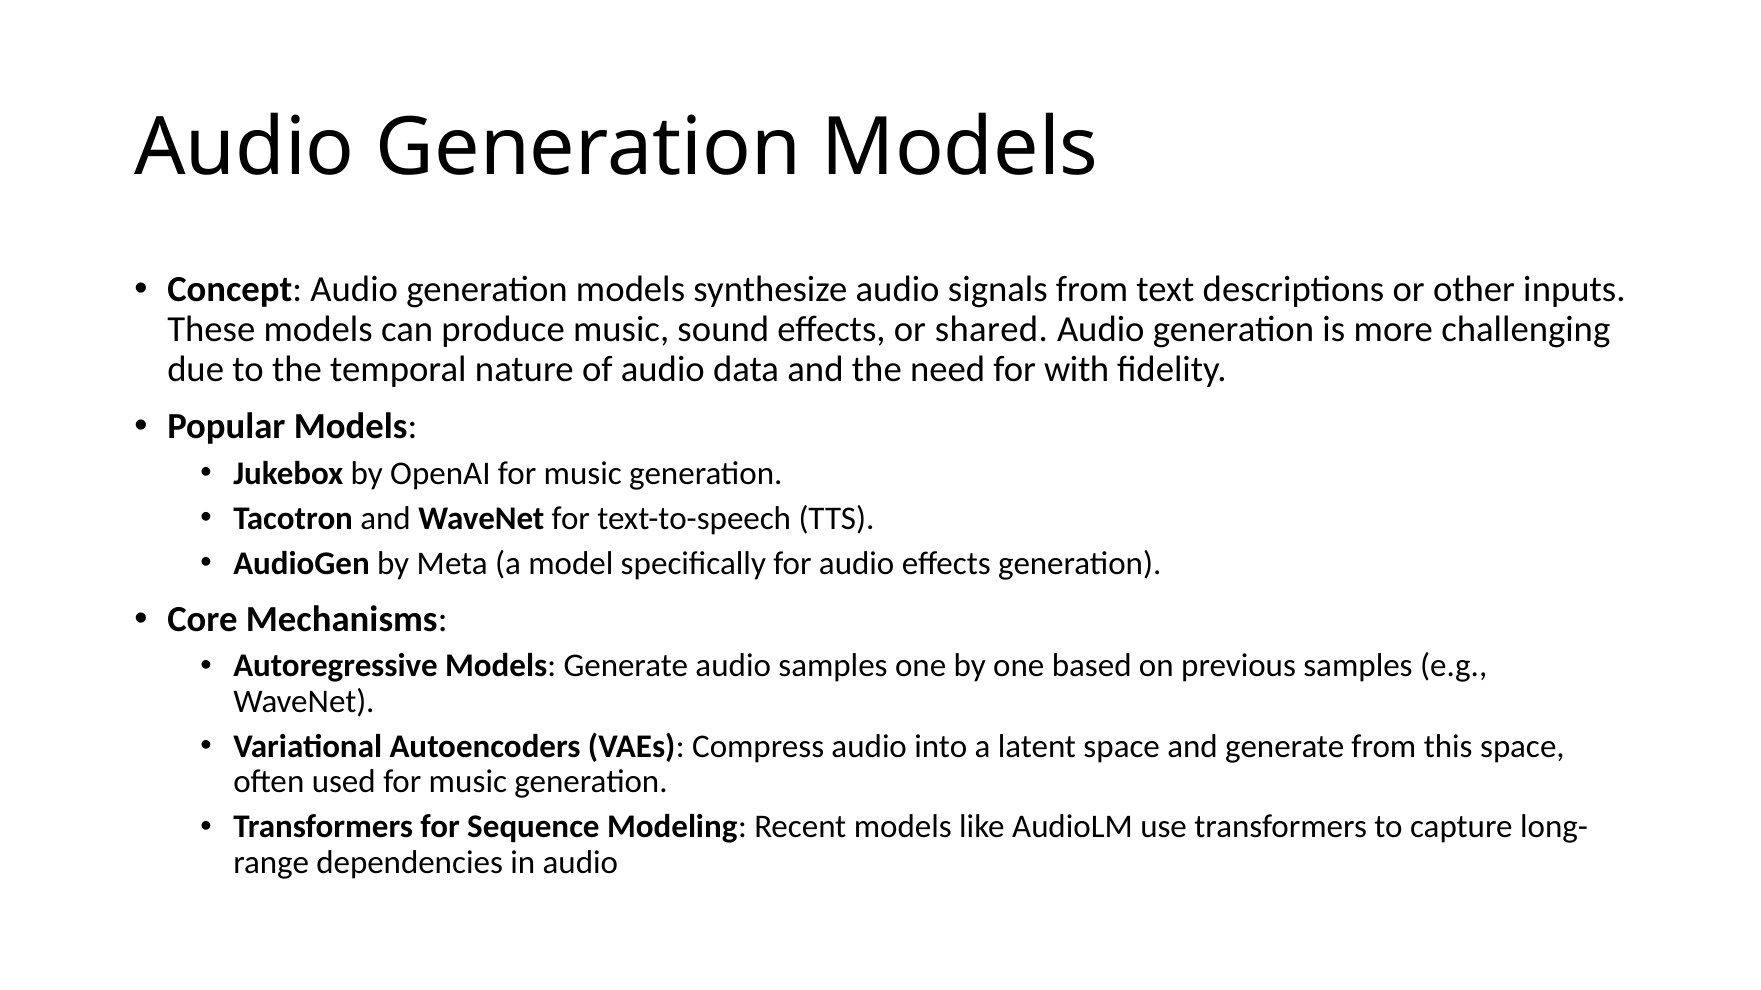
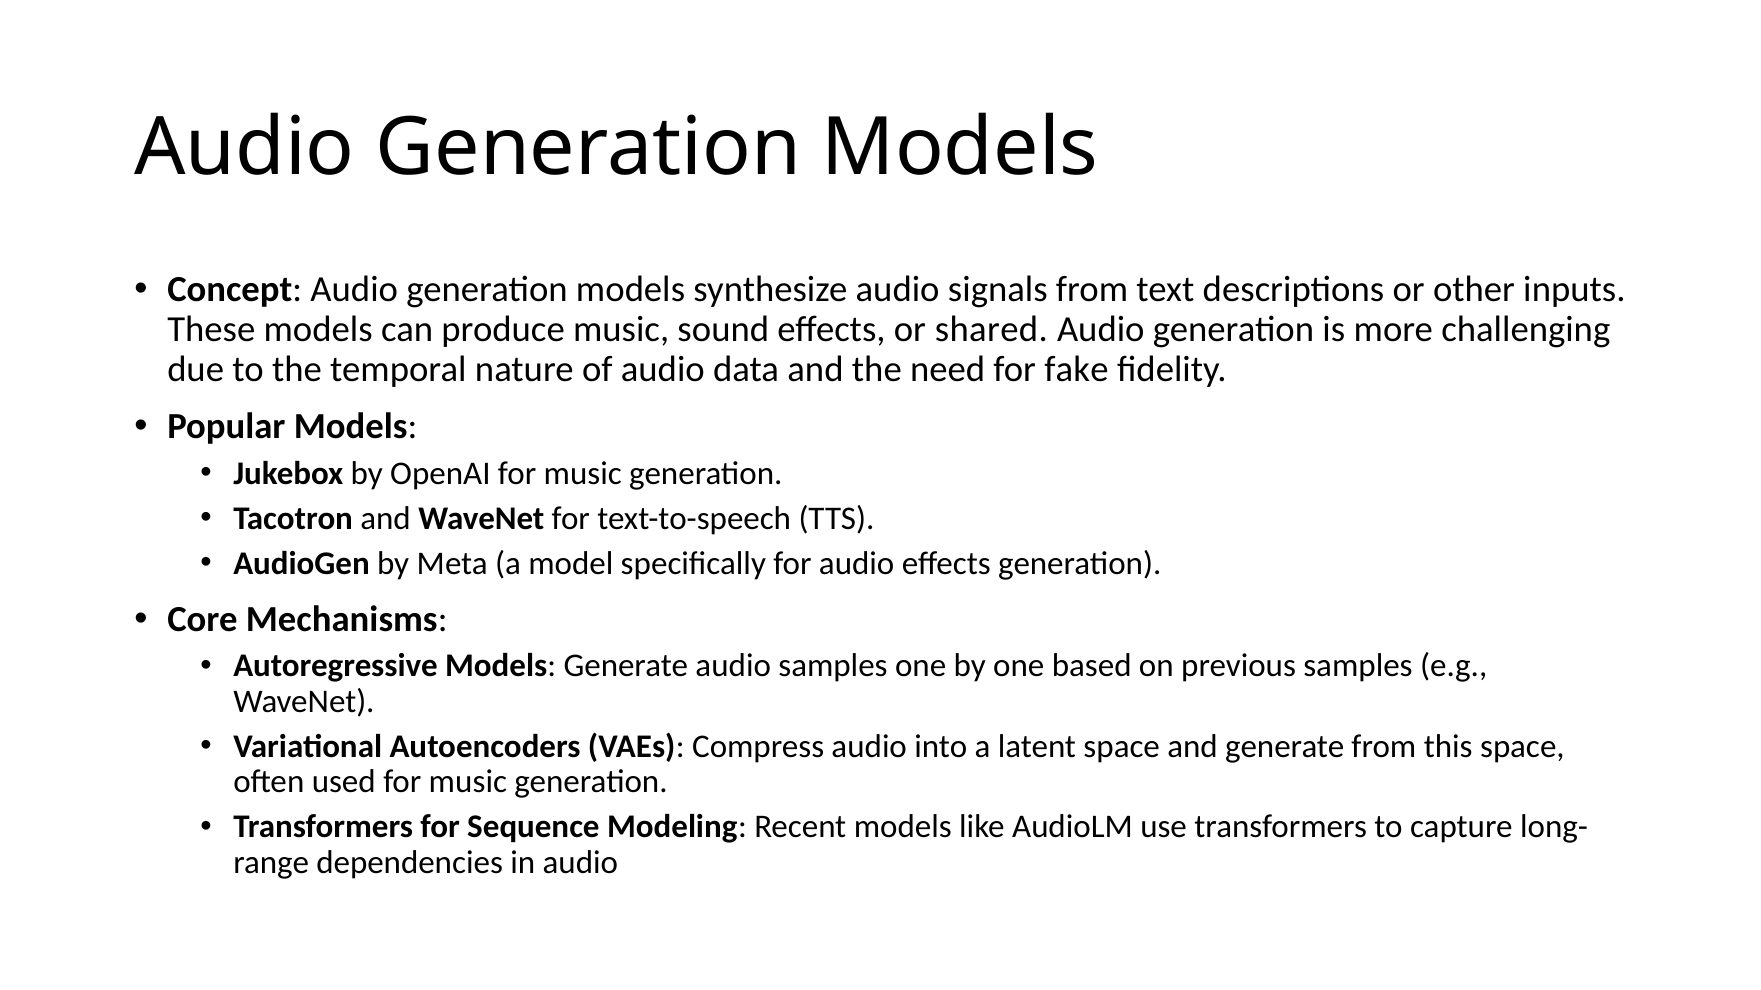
with: with -> fake (1076, 369)
